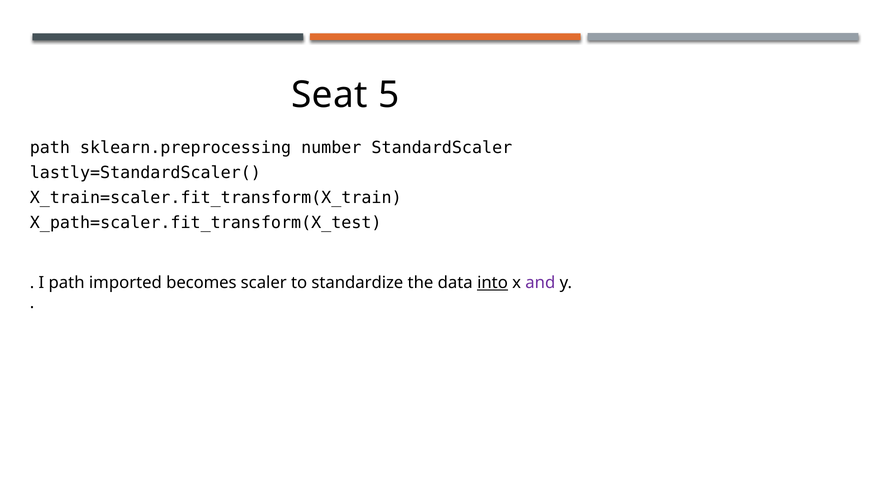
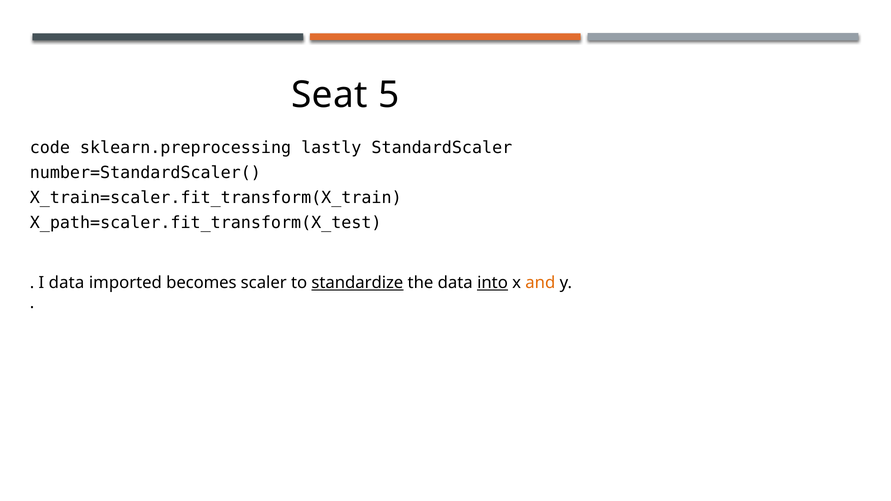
path: path -> code (50, 148)
number: number -> lastly (331, 148)
lastly=StandardScaler(: lastly=StandardScaler( -> number=StandardScaler( (145, 173)
I path: path -> data (67, 283)
standardize underline: none -> present (357, 283)
and colour: purple -> orange (540, 283)
